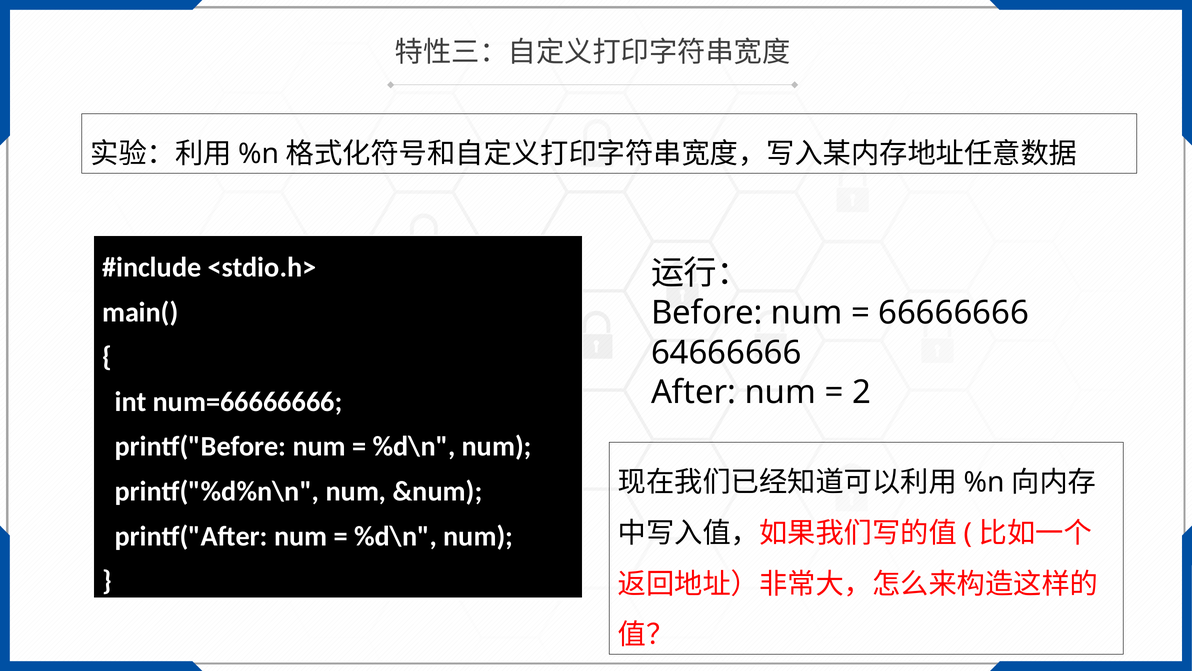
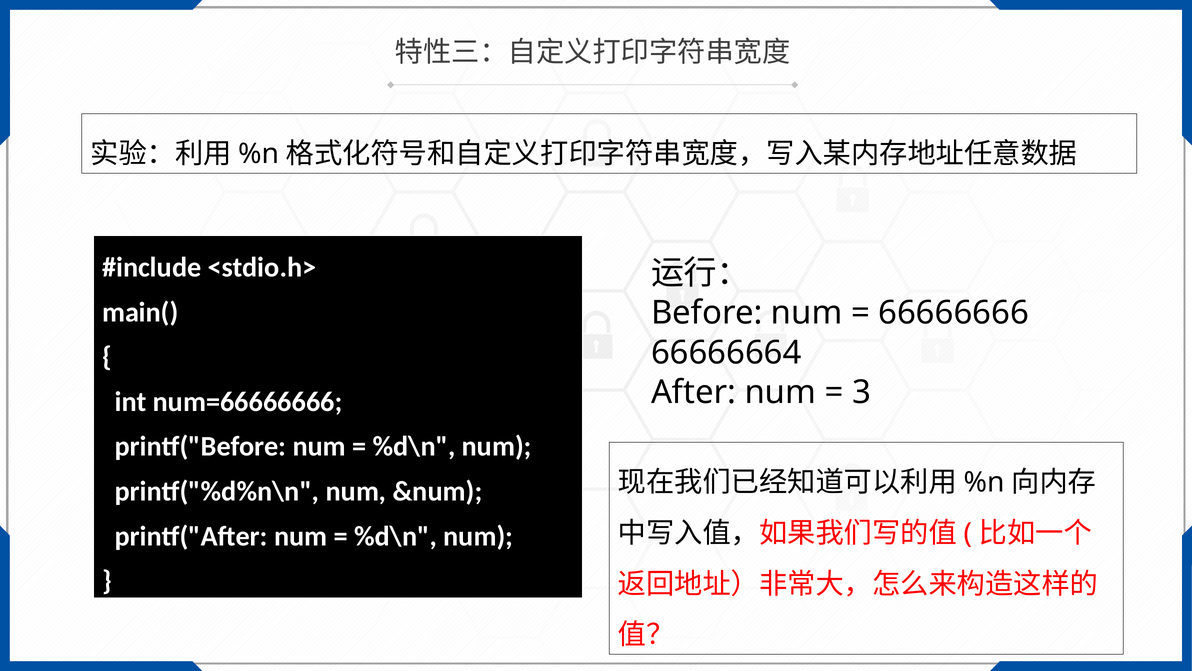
64666666: 64666666 -> 66666664 (726, 352)
2: 2 -> 3 (862, 392)
